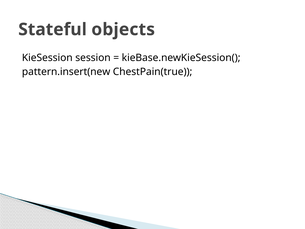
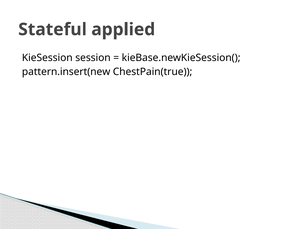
objects: objects -> applied (123, 29)
